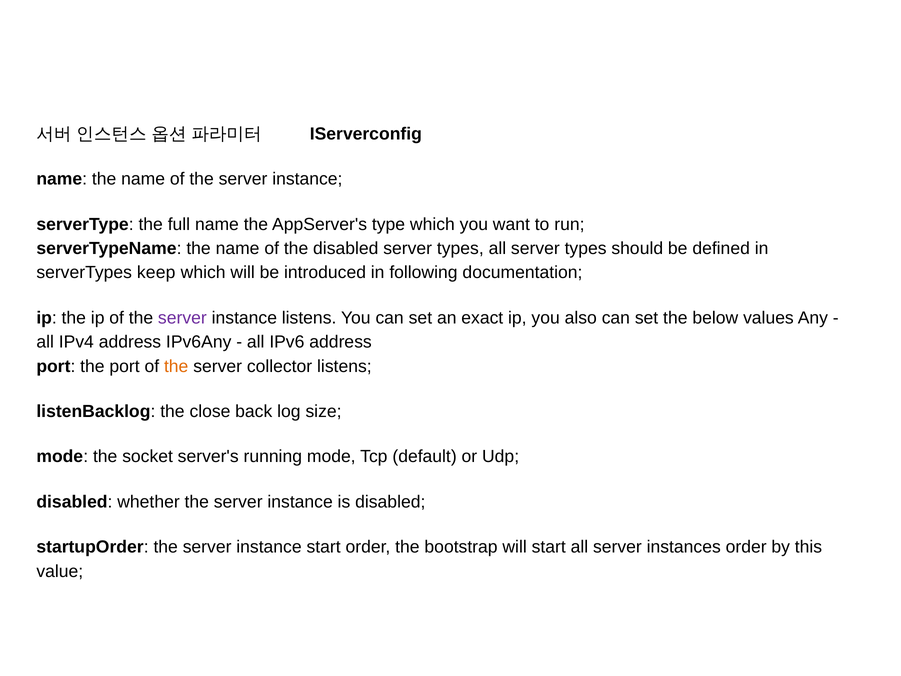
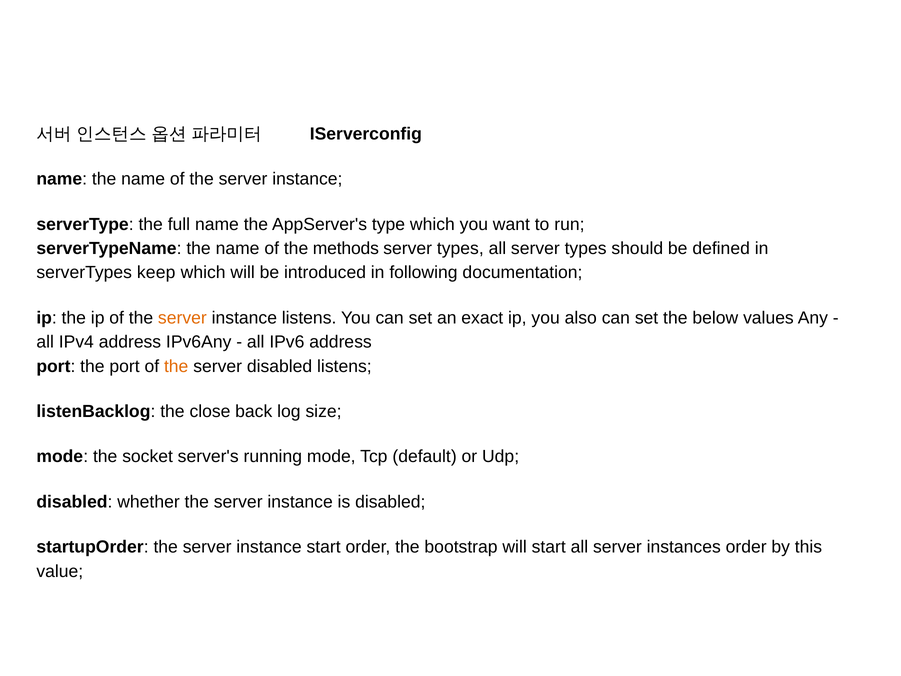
the disabled: disabled -> methods (346, 248)
server colour: purple -> orange (182, 318)
server collector: collector -> disabled (280, 366)
